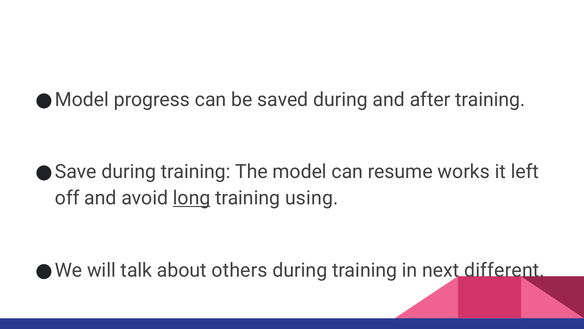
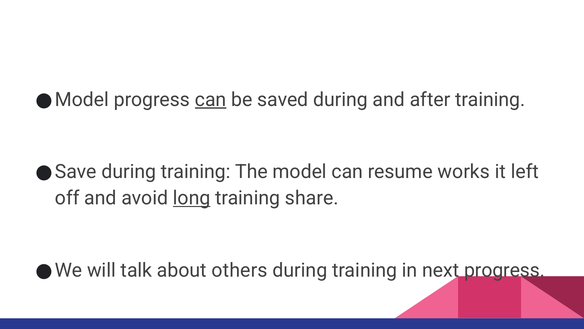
can underline: none -> present (211, 99)
using: using -> share (312, 198)
next different: different -> progress (505, 270)
